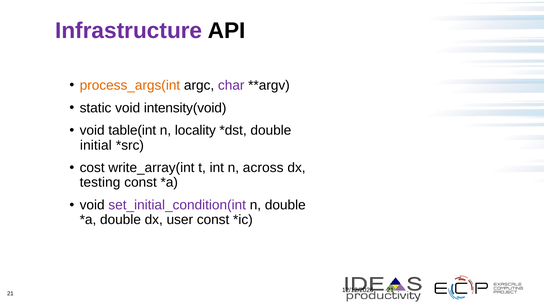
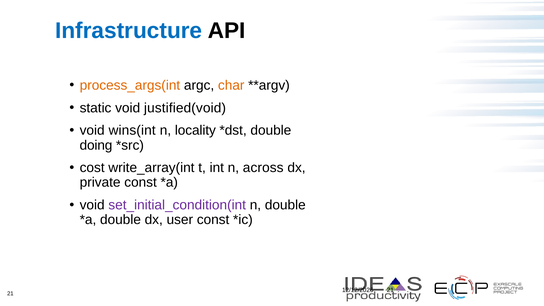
Infrastructure colour: purple -> blue (129, 31)
char colour: purple -> orange (231, 85)
intensity(void: intensity(void -> justified(void (185, 108)
table(int: table(int -> wins(int (132, 131)
initial: initial -> doing (96, 145)
testing: testing -> private (100, 183)
